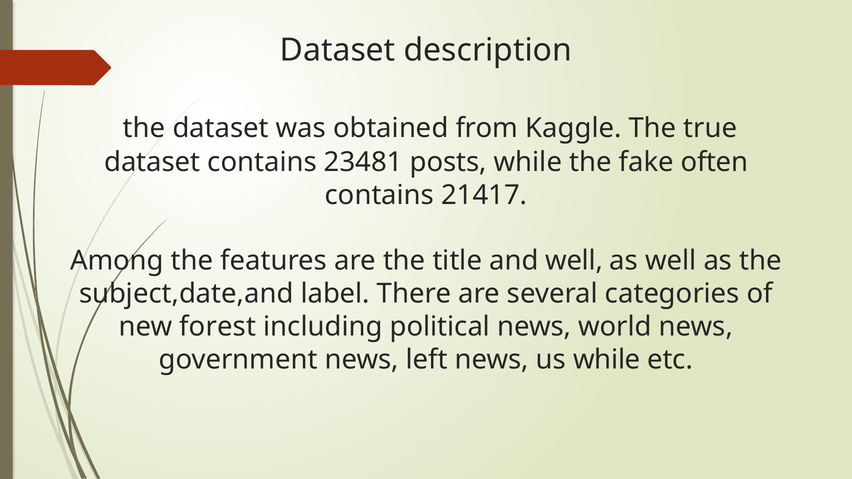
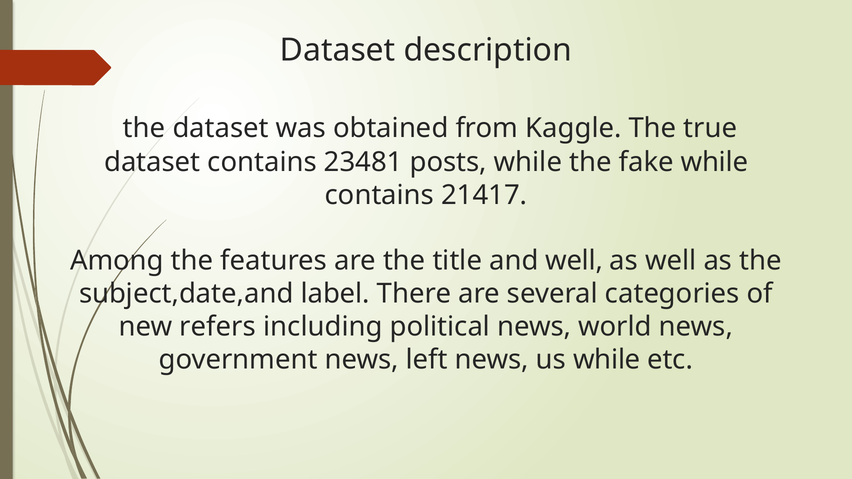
fake often: often -> while (714, 162)
forest: forest -> refers (218, 327)
